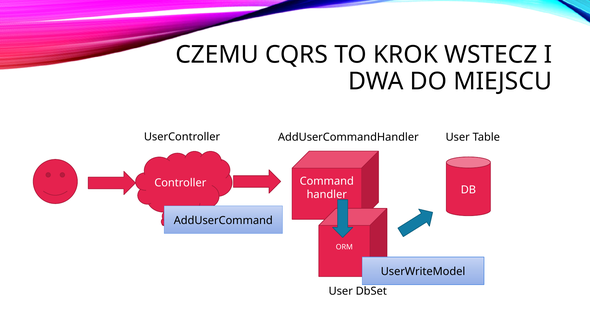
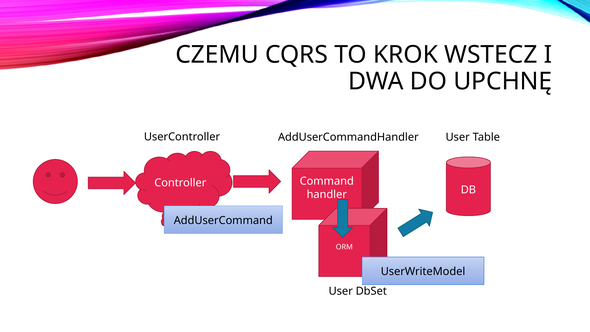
MIEJSCU: MIEJSCU -> UPCHNĘ (503, 81)
